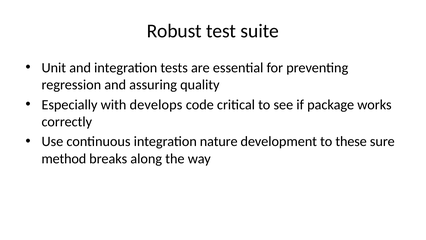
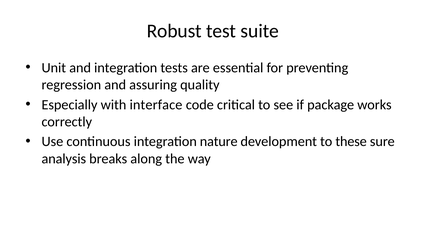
develops: develops -> interface (156, 104)
method: method -> analysis (64, 158)
